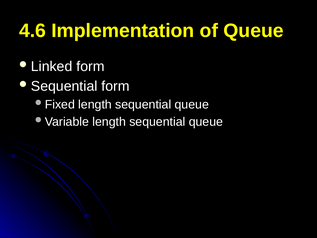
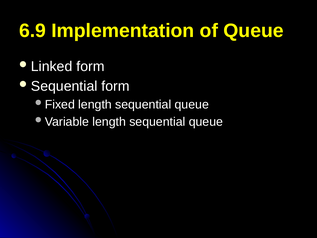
4.6: 4.6 -> 6.9 (32, 31)
